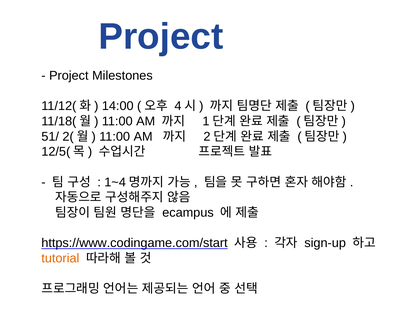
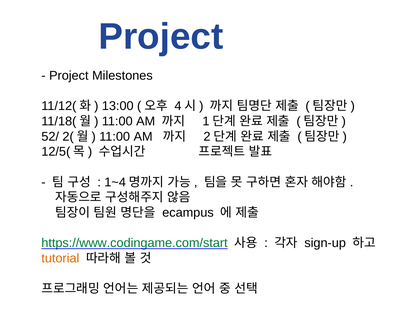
14:00: 14:00 -> 13:00 (118, 106)
51/: 51/ -> 52/ (50, 136)
https://www.codingame.com/start colour: black -> green (135, 243)
